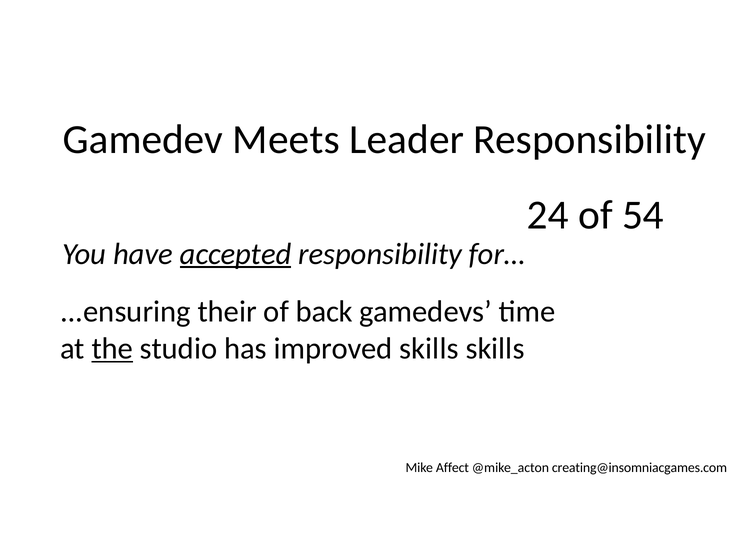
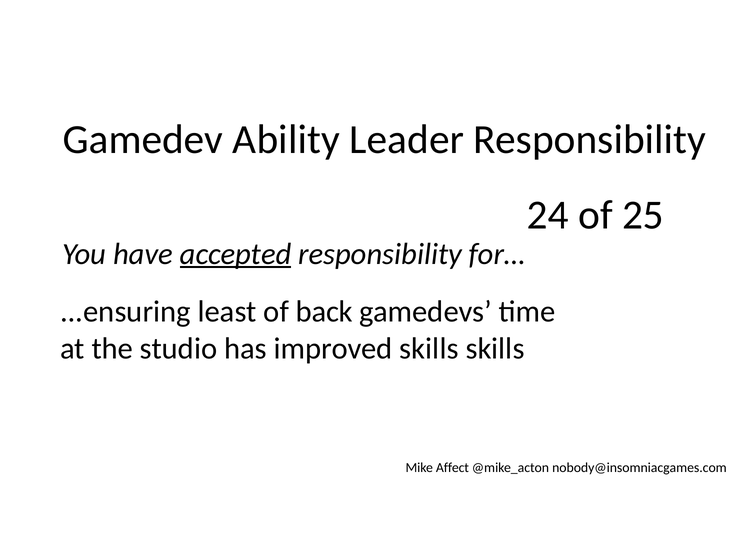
Meets: Meets -> Ability (286, 140)
54: 54 -> 25 (643, 215)
their: their -> least (227, 312)
the underline: present -> none (112, 349)
creating@insomniacgames.com: creating@insomniacgames.com -> nobody@insomniacgames.com (639, 468)
